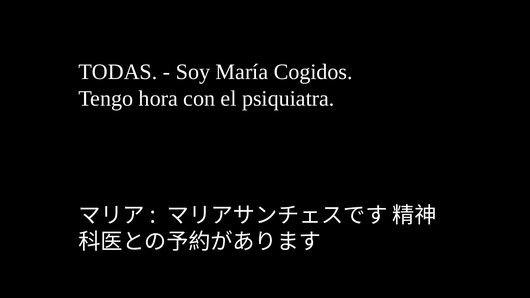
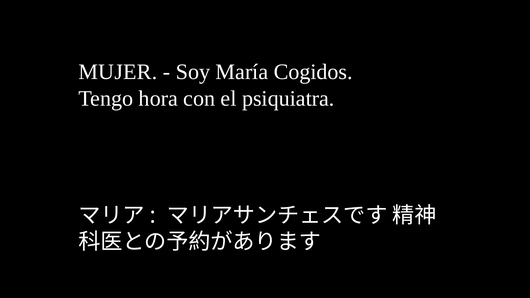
TODAS: TODAS -> MUJER (118, 72)
